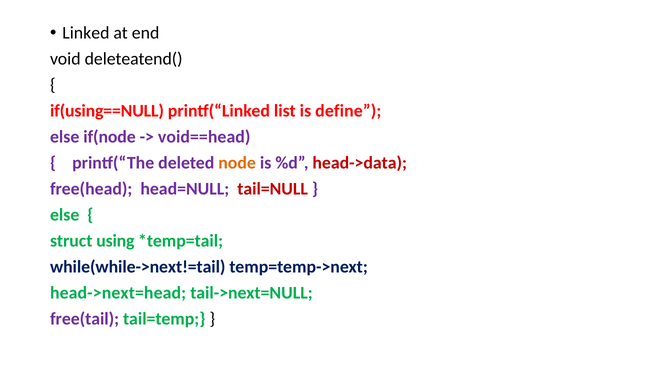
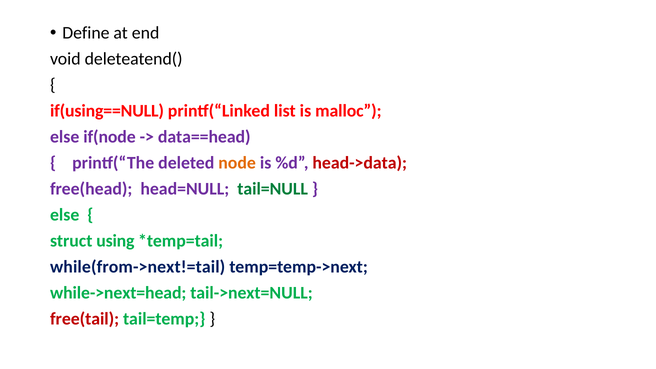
Linked: Linked -> Define (86, 33)
define: define -> malloc (348, 111)
void==head: void==head -> data==head (204, 137)
tail=NULL colour: red -> green (273, 189)
while(while->next!=tail: while(while->next!=tail -> while(from->next!=tail (138, 267)
head->next=head: head->next=head -> while->next=head (118, 293)
free(tail colour: purple -> red (85, 319)
